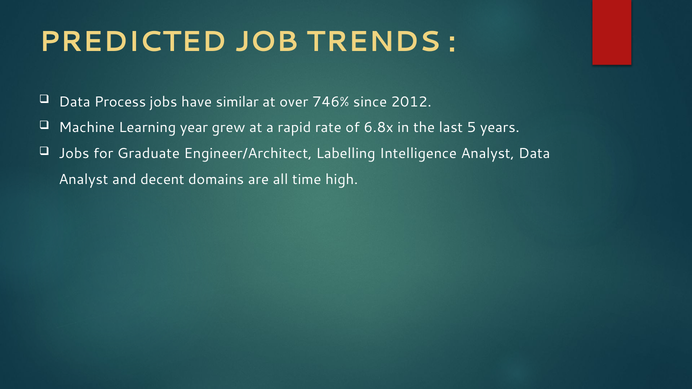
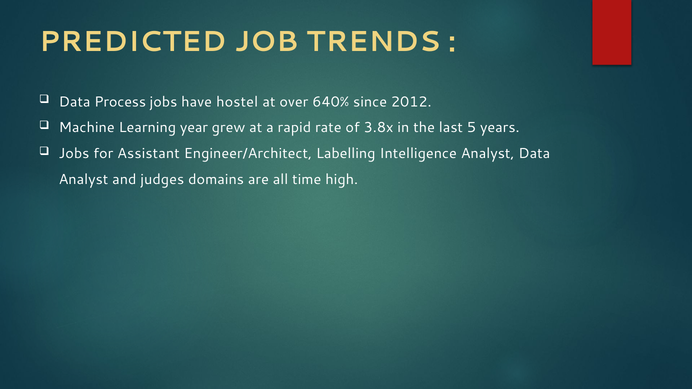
similar: similar -> hostel (237, 102)
746%: 746% -> 640% (331, 102)
6.8x: 6.8x -> 3.8x (379, 128)
Graduate: Graduate -> Assistant (149, 154)
decent: decent -> judges (162, 180)
